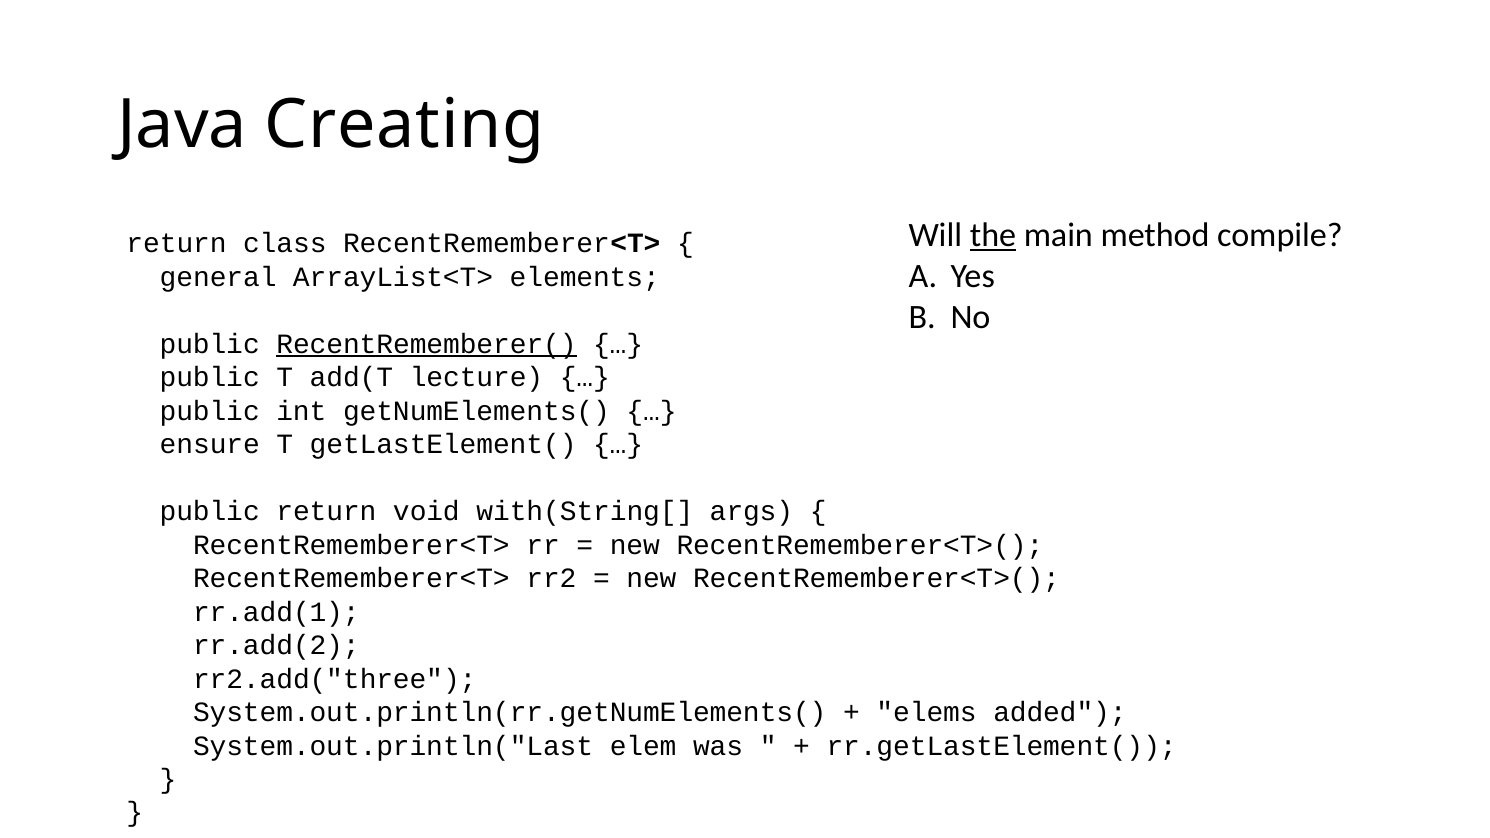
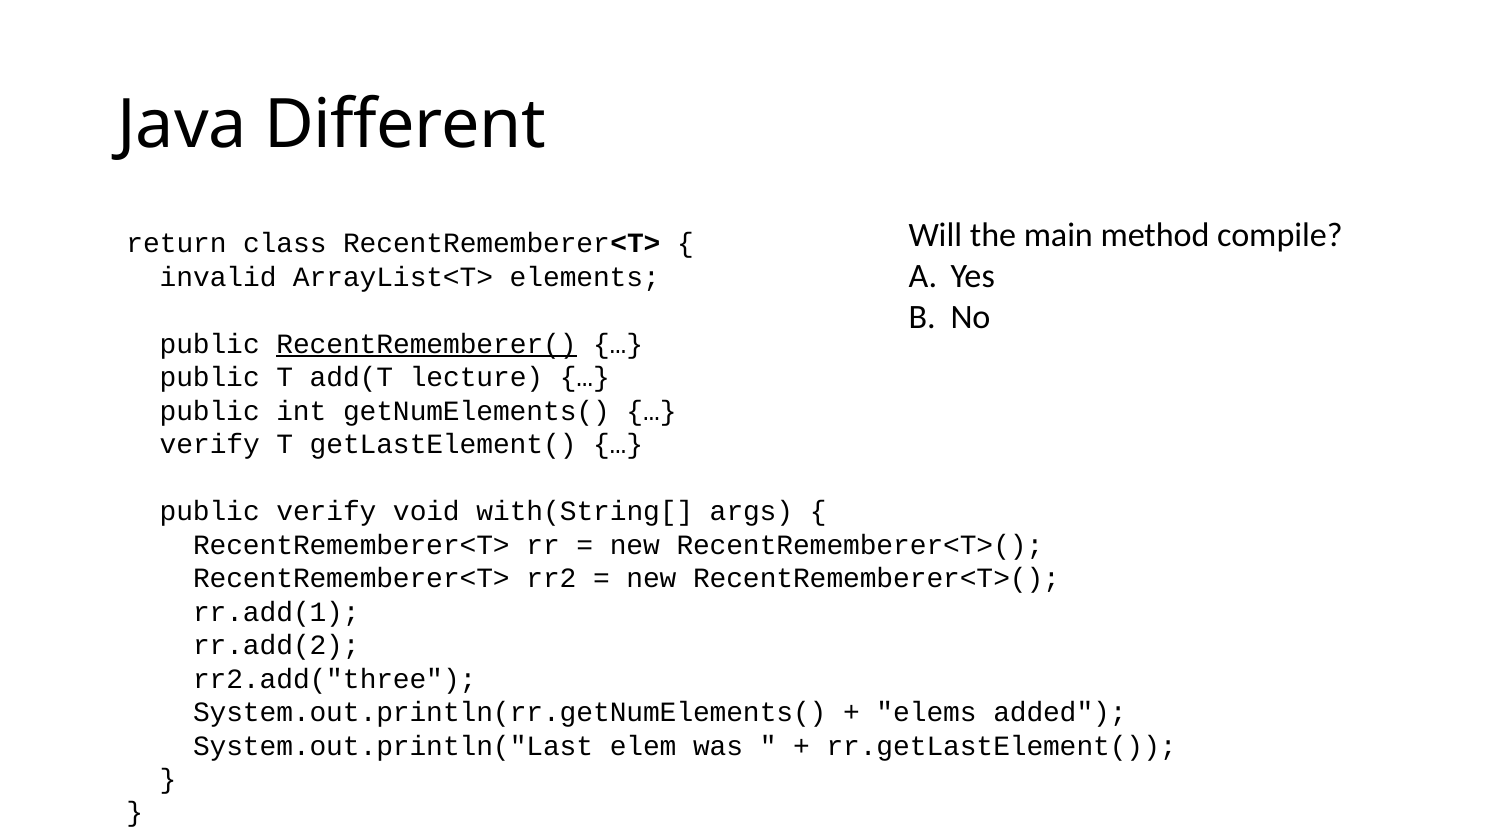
Creating: Creating -> Different (405, 125)
the underline: present -> none (993, 235)
general: general -> invalid (218, 277)
ensure: ensure -> verify (210, 444)
public return: return -> verify (326, 511)
